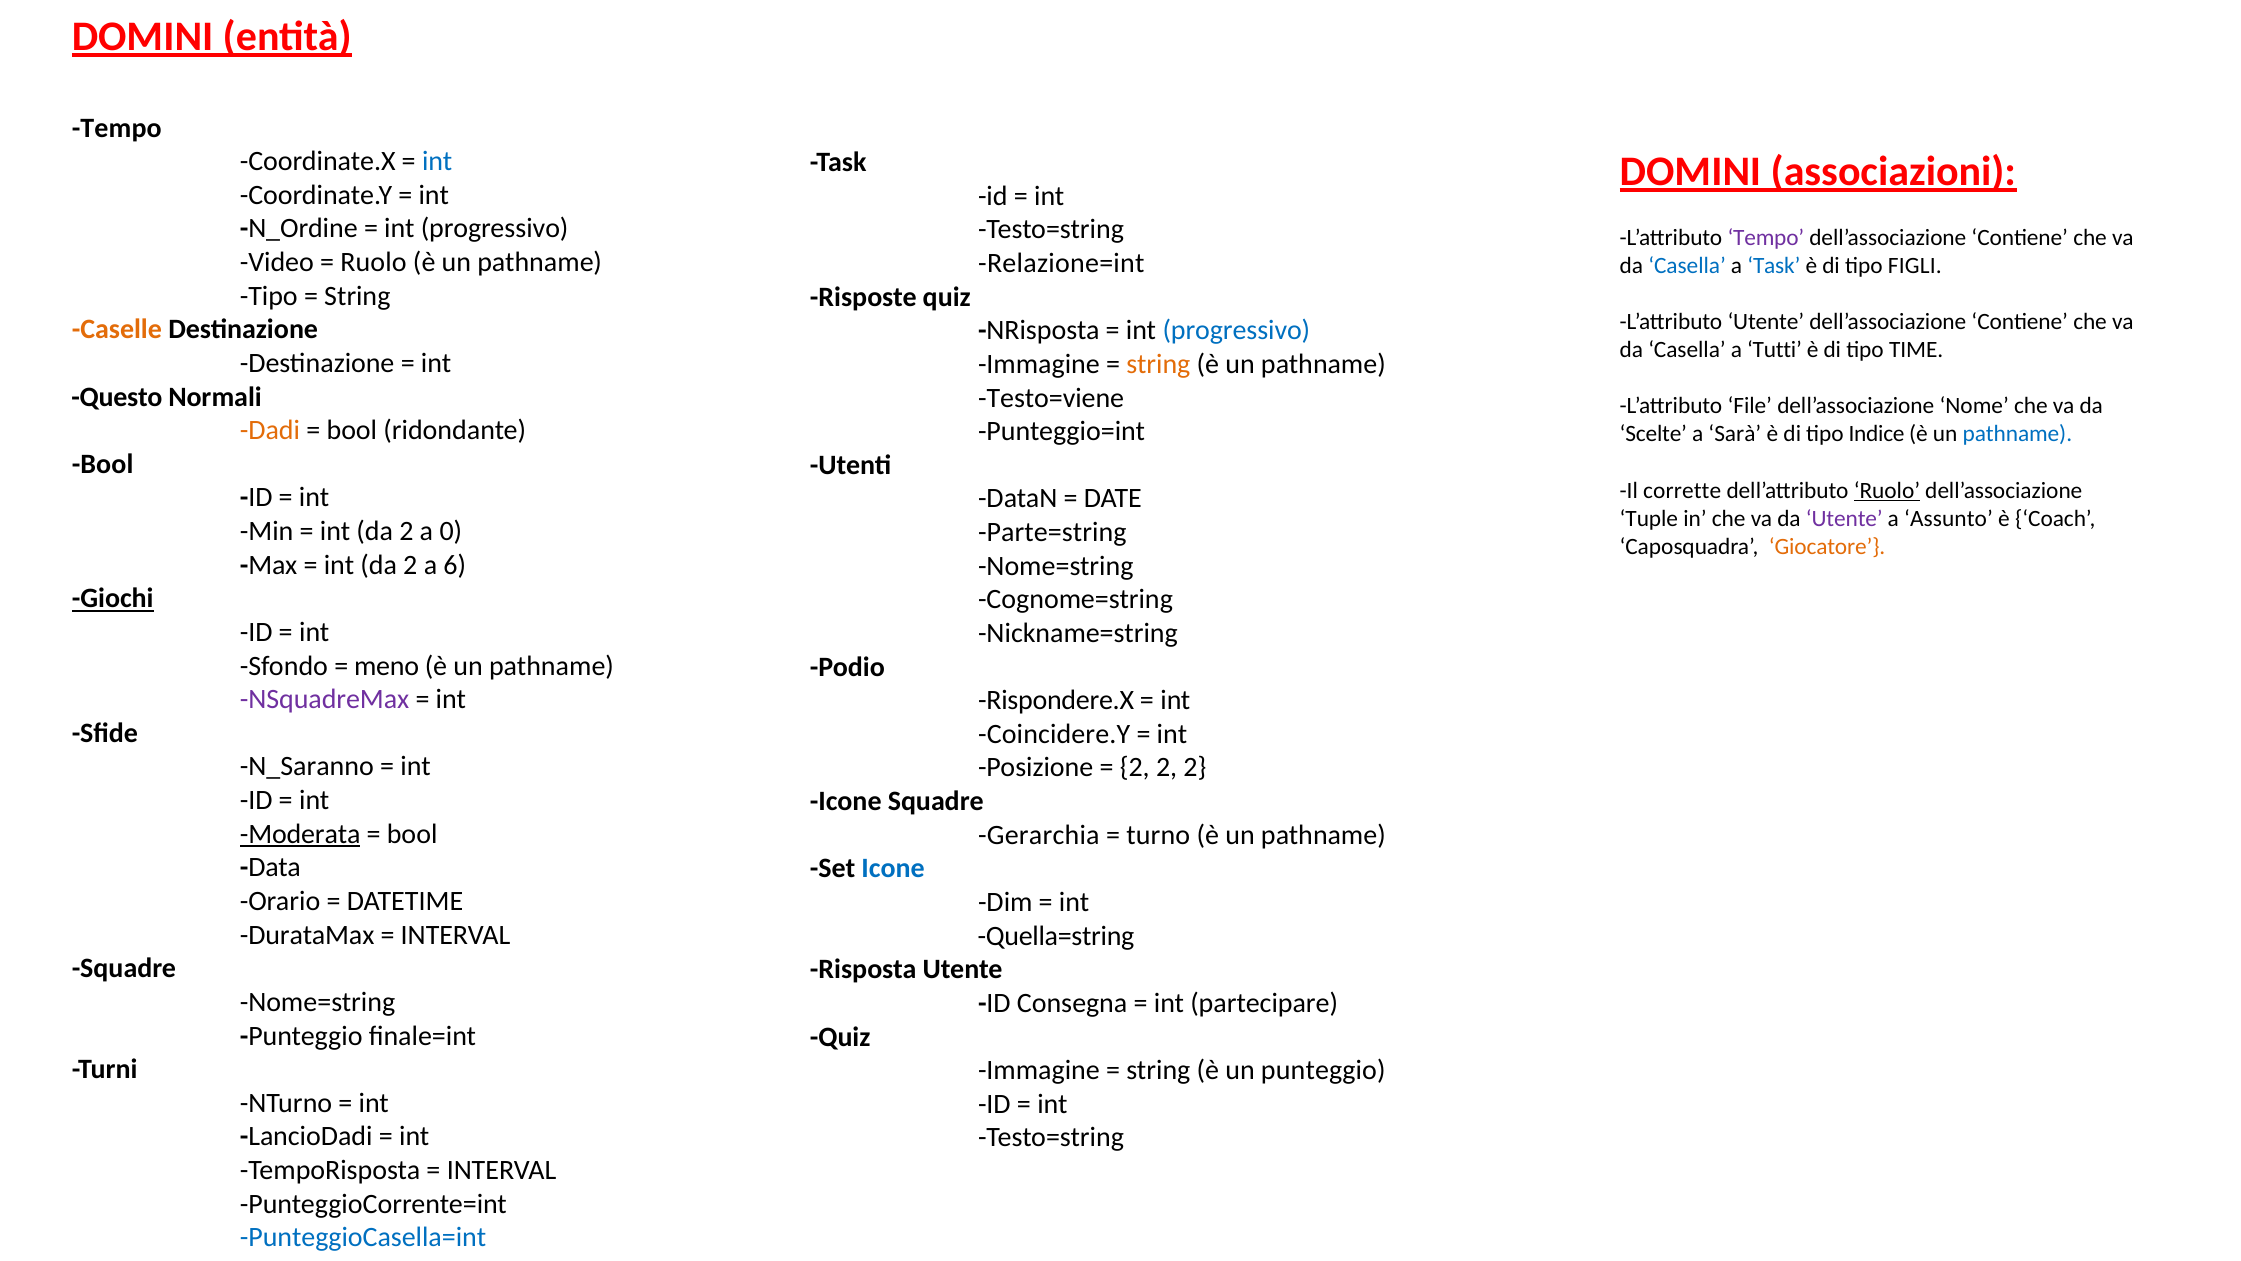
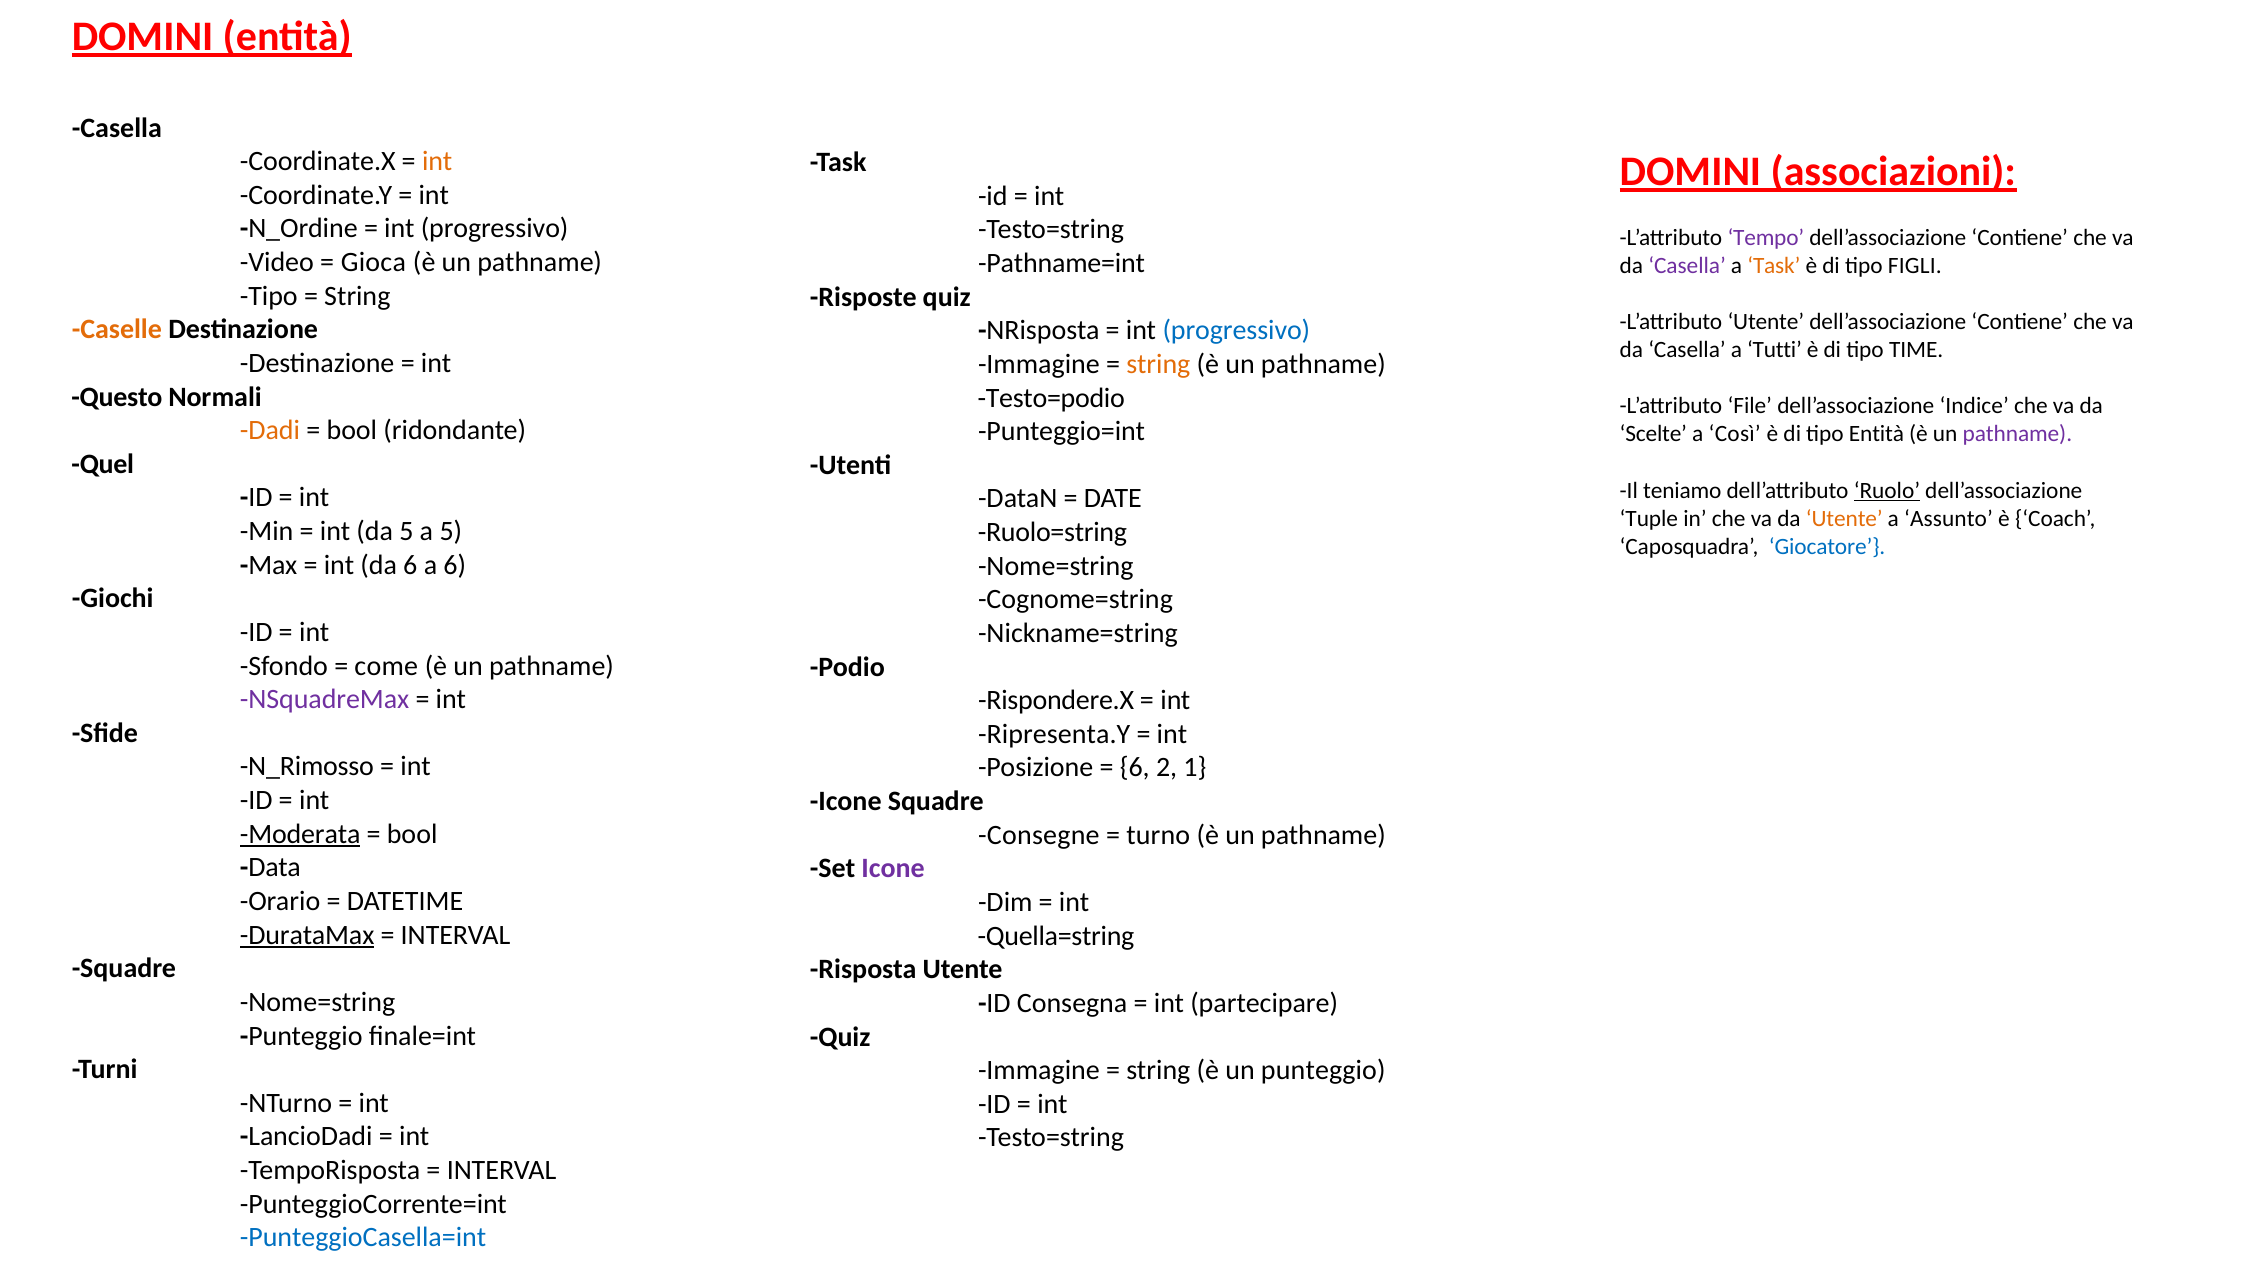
Tempo: Tempo -> Casella (117, 128)
int colour: blue -> orange (437, 161)
Ruolo: Ruolo -> Gioca (373, 262)
Relazione=int: Relazione=int -> Pathname=int (1062, 263)
Casella colour: blue -> purple (1687, 266)
Task colour: blue -> orange (1774, 266)
Testo=viene: Testo=viene -> Testo=podio (1051, 398)
Nome: Nome -> Indice (1974, 406)
Sarà: Sarà -> Così (1735, 434)
tipo Indice: Indice -> Entità (1876, 434)
pathname colour: blue -> purple (2017, 434)
Bool: Bool -> Quel (103, 464)
corrette: corrette -> teniamo (1682, 490)
Utente colour: purple -> orange (1844, 518)
2: 2 -> 5 (406, 531)
a 0: 0 -> 5 (451, 531)
Parte=string: Parte=string -> Ruolo=string (1052, 532)
Giocatore colour: orange -> blue (1827, 546)
2: 2 -> 6 (410, 565)
Giochi underline: present -> none (113, 598)
meno: meno -> come (386, 666)
Coincidere.Y: Coincidere.Y -> Ripresenta.Y (1054, 734)
N_Saranno: N_Saranno -> N_Rimosso (307, 766)
2: 2 -> 6 (1135, 767)
2: 2 -> 1 (1195, 767)
Gerarchia: Gerarchia -> Consegne (1039, 835)
Icone colour: blue -> purple (893, 868)
DurataMax underline: none -> present (307, 935)
